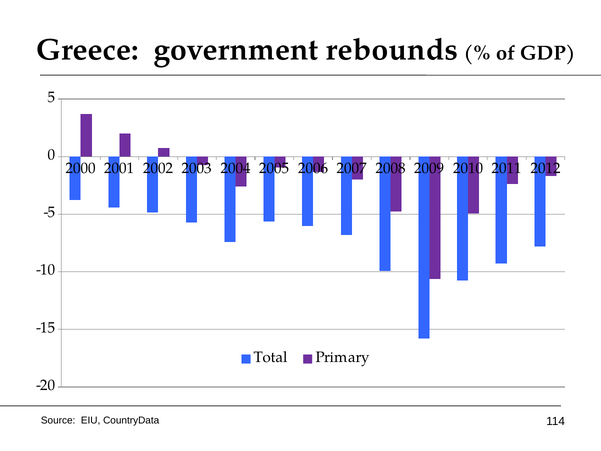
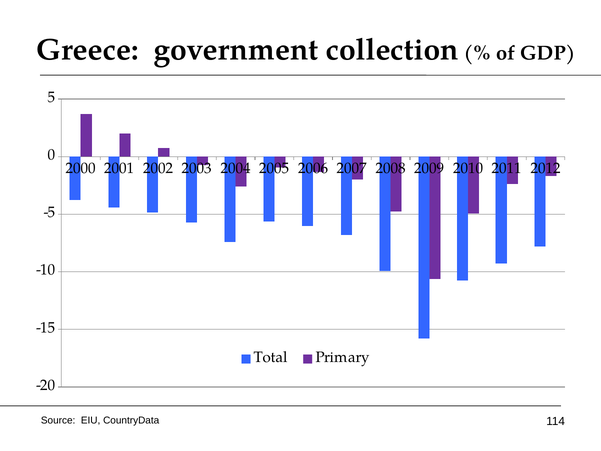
rebounds: rebounds -> collection (392, 50)
